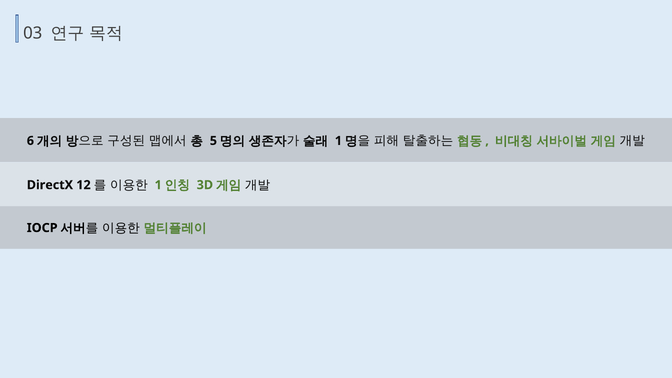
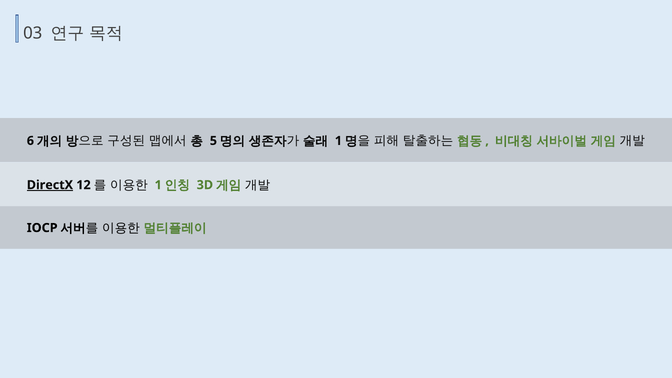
DirectX underline: none -> present (50, 185)
